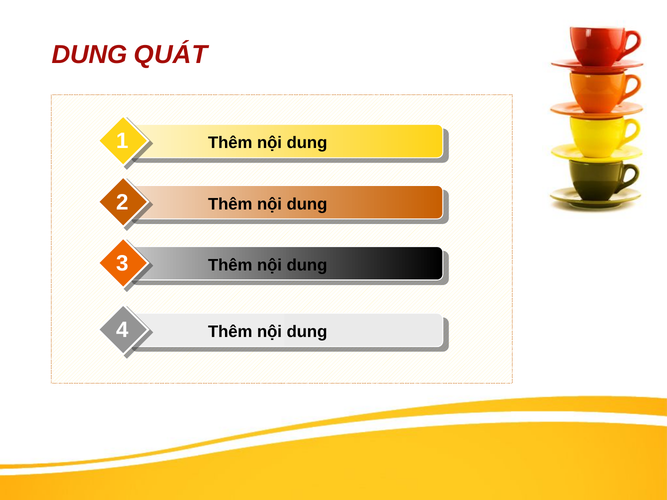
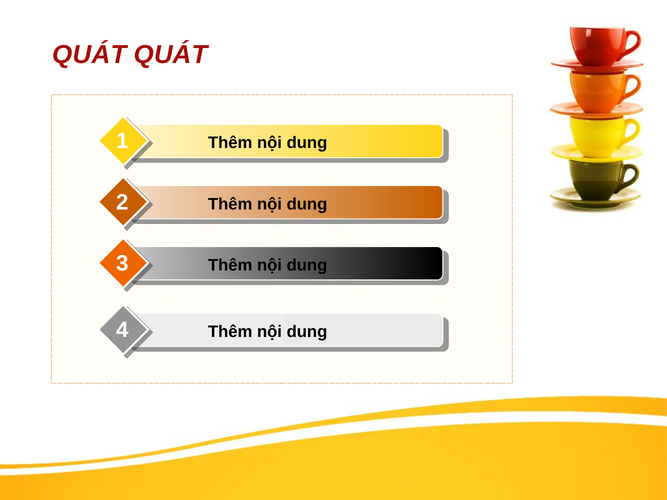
DUNG: DUNG -> QUÁT (89, 55)
